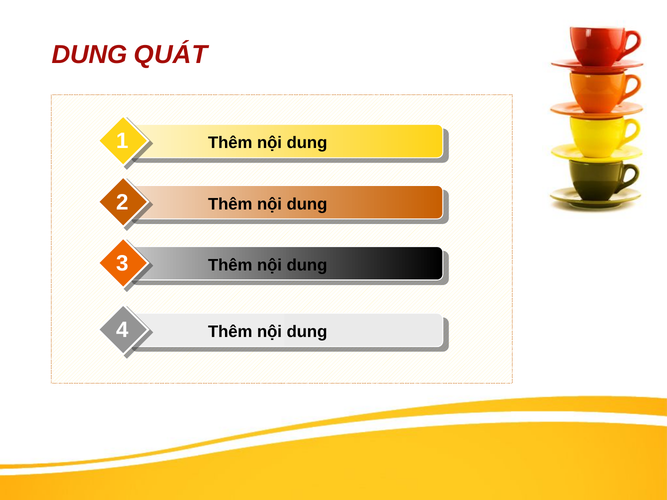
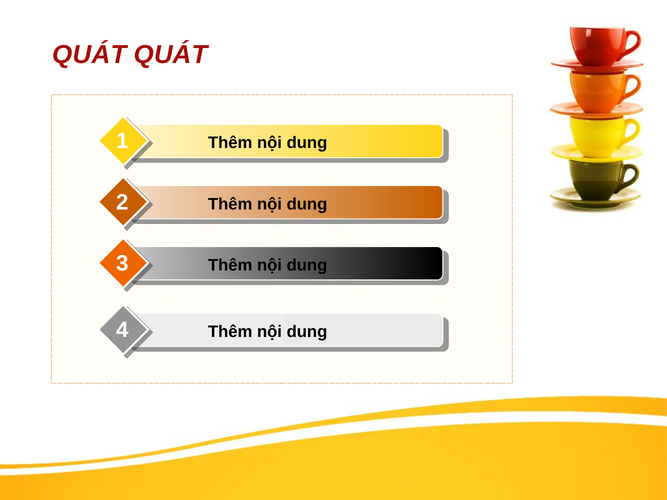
DUNG: DUNG -> QUÁT (89, 55)
